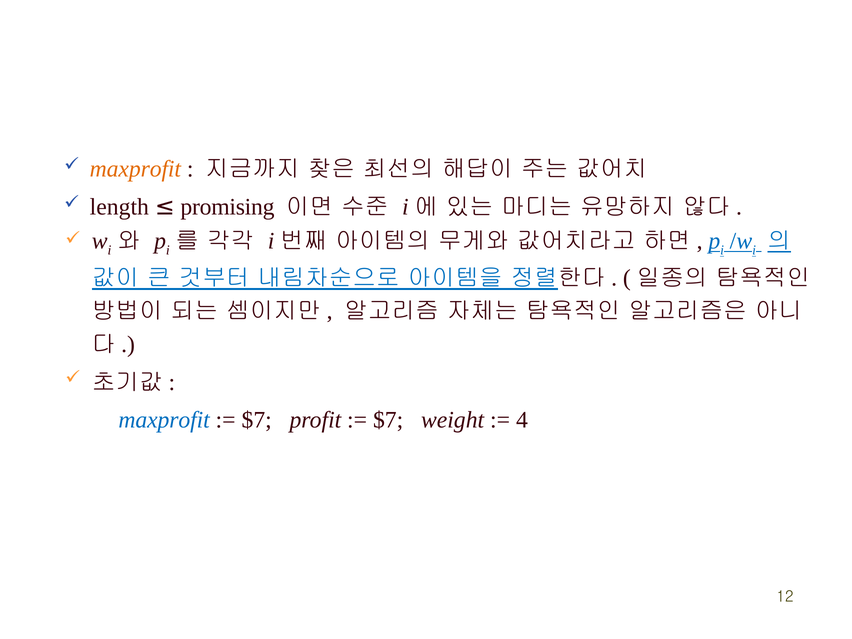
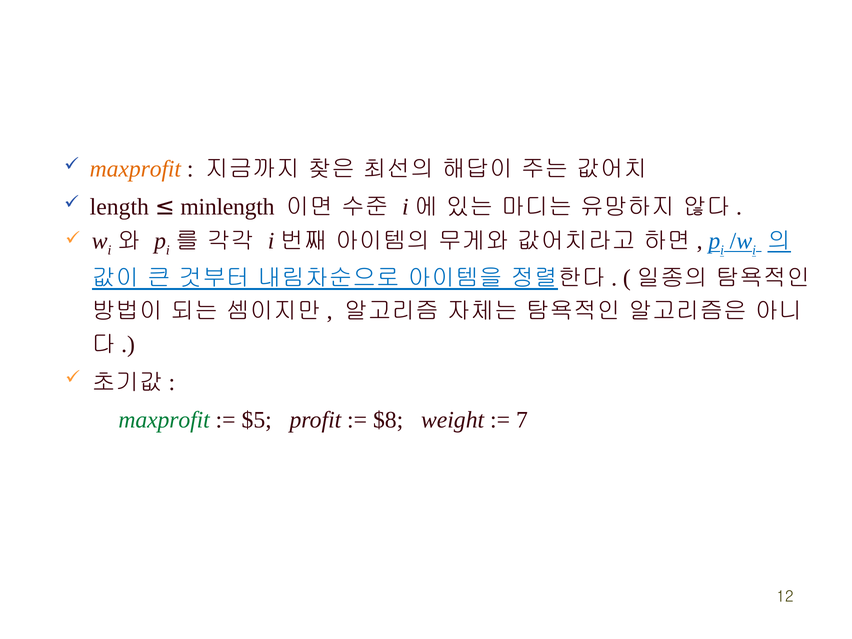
promising: promising -> minlength (227, 207)
maxprofit colour: blue -> green (164, 420)
$7: $7 -> $5 (257, 420)
$7: $7 -> $8 (388, 420)
4: 4 -> 7 (522, 420)
